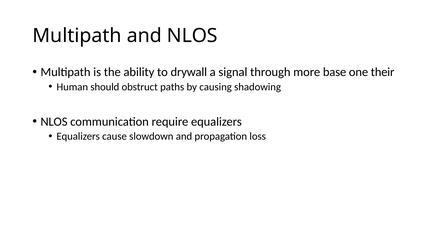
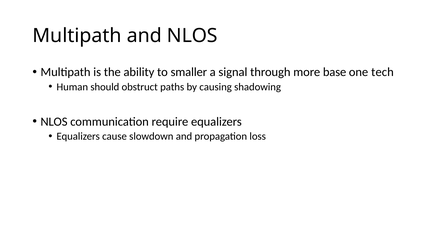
drywall: drywall -> smaller (189, 72)
their: their -> tech (382, 72)
